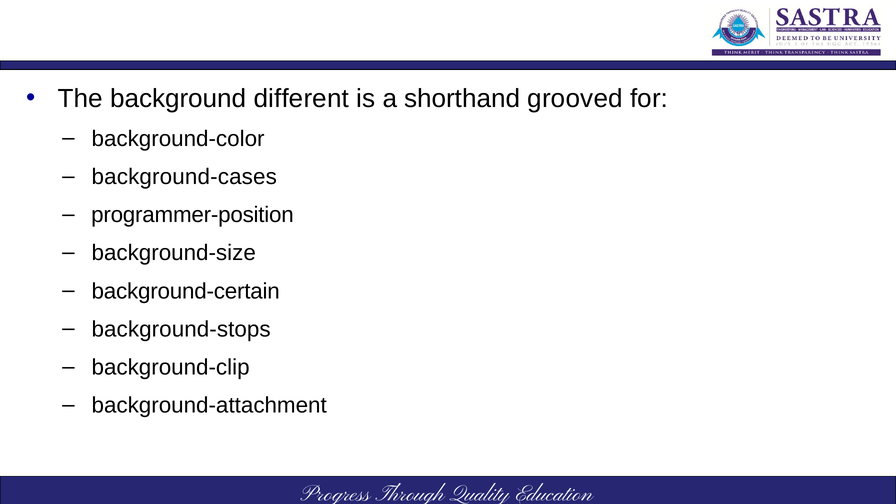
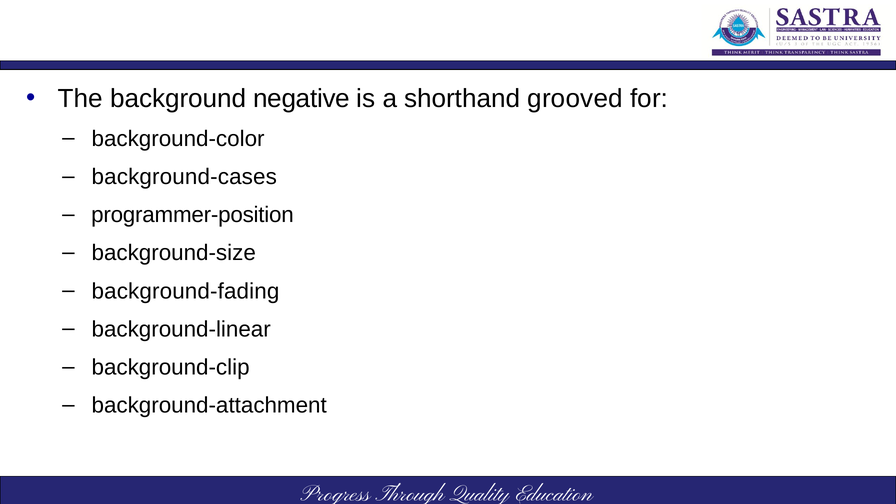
different: different -> negative (302, 99)
background-certain: background-certain -> background-fading (185, 291)
background-stops: background-stops -> background-linear (181, 329)
